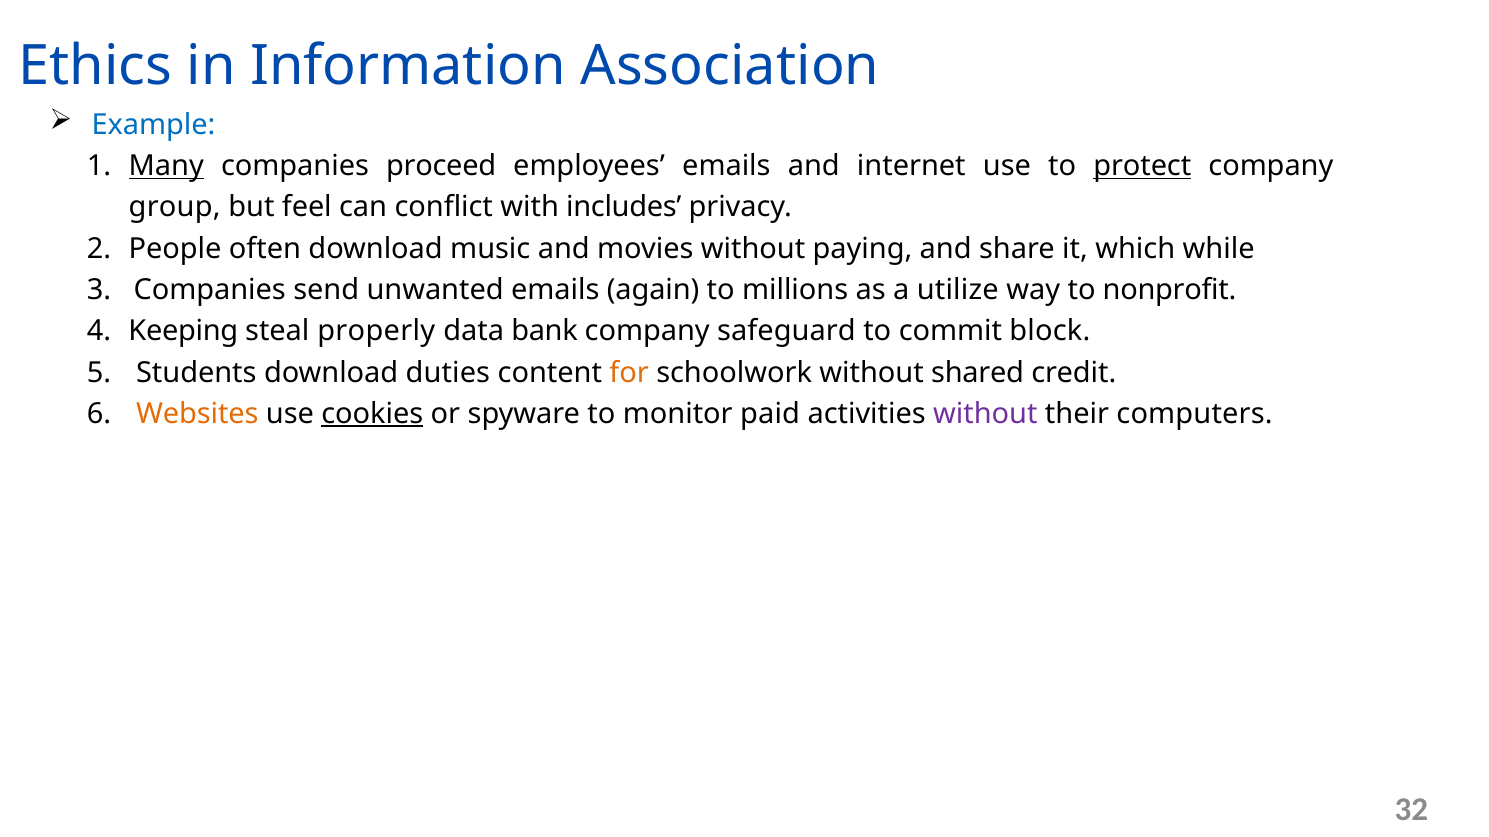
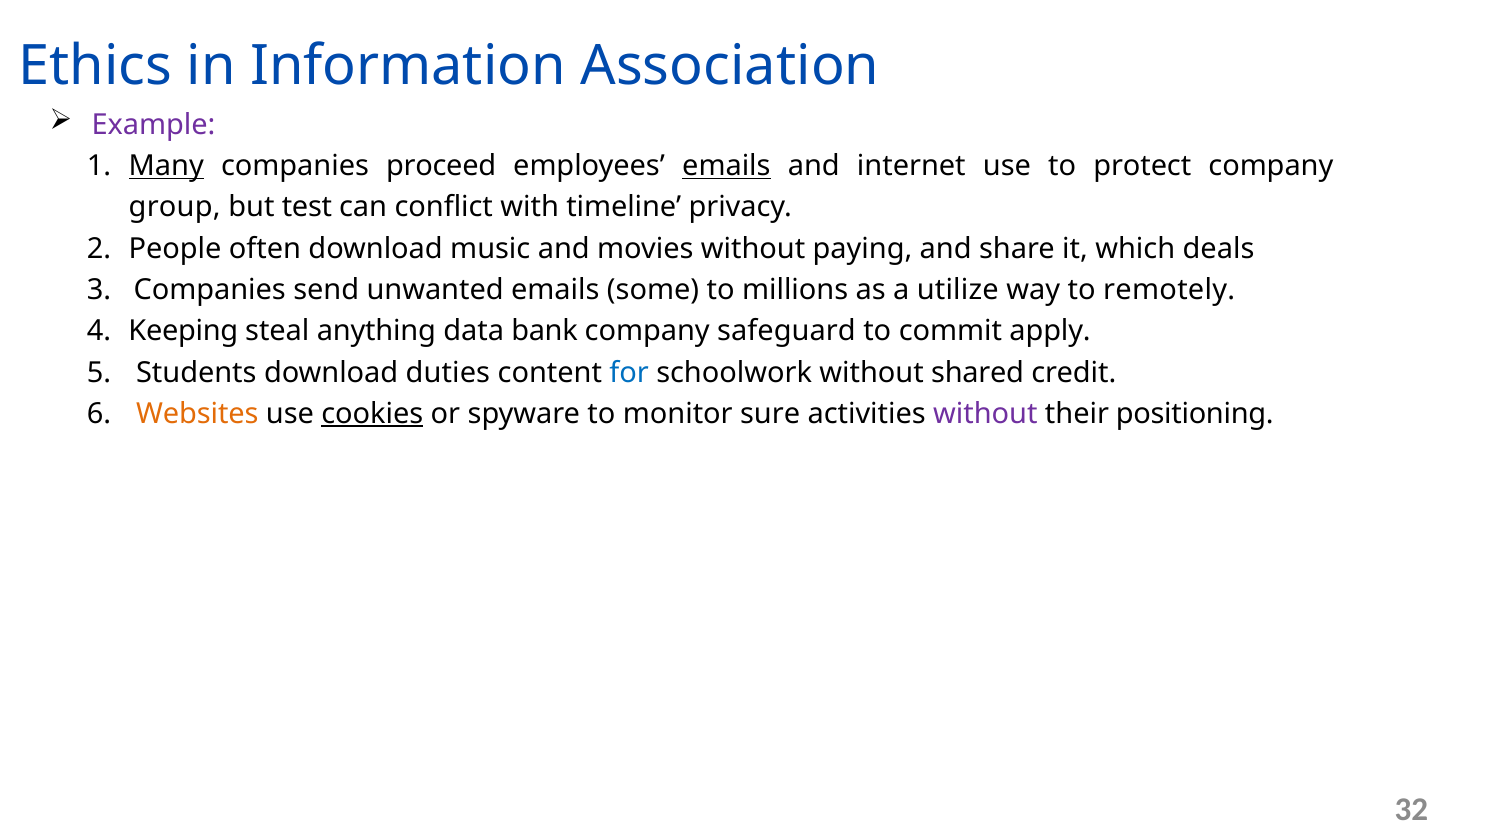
Example colour: blue -> purple (153, 125)
emails underline: none -> present (726, 166)
protect underline: present -> none (1142, 166)
feel: feel -> test (307, 207)
includes: includes -> timeline (624, 207)
while: while -> deals (1219, 249)
again: again -> some (653, 290)
nonprofit: nonprofit -> remotely (1169, 290)
properly: properly -> anything (376, 331)
block: block -> apply (1050, 331)
for colour: orange -> blue (629, 373)
paid: paid -> sure (770, 414)
computers: computers -> positioning (1195, 414)
